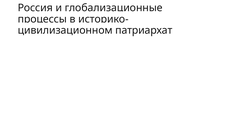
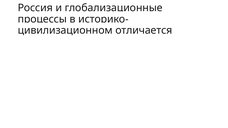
патриархат: патриархат -> отличается (144, 30)
